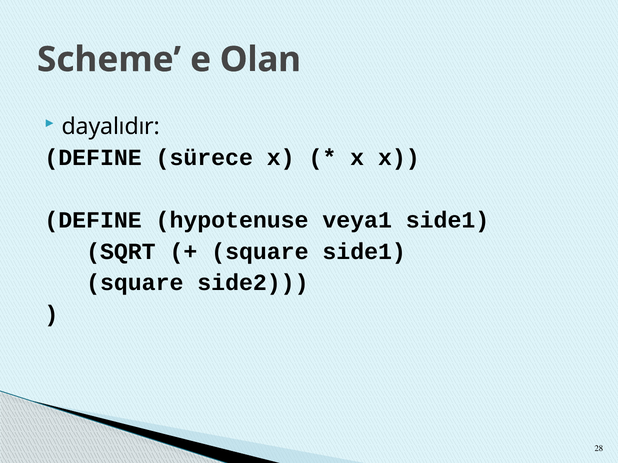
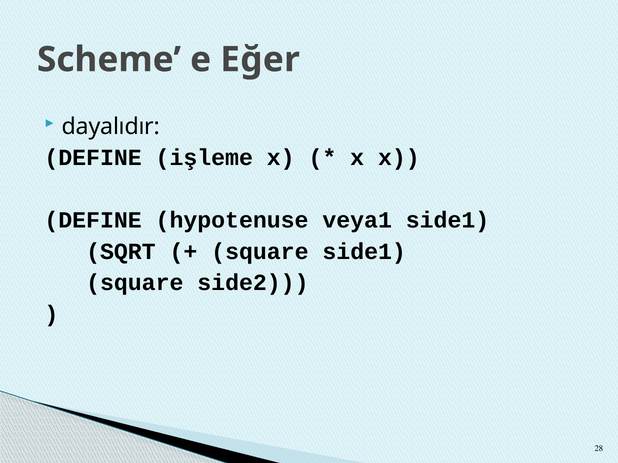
Olan: Olan -> Eğer (260, 60)
sürece: sürece -> işleme (204, 158)
